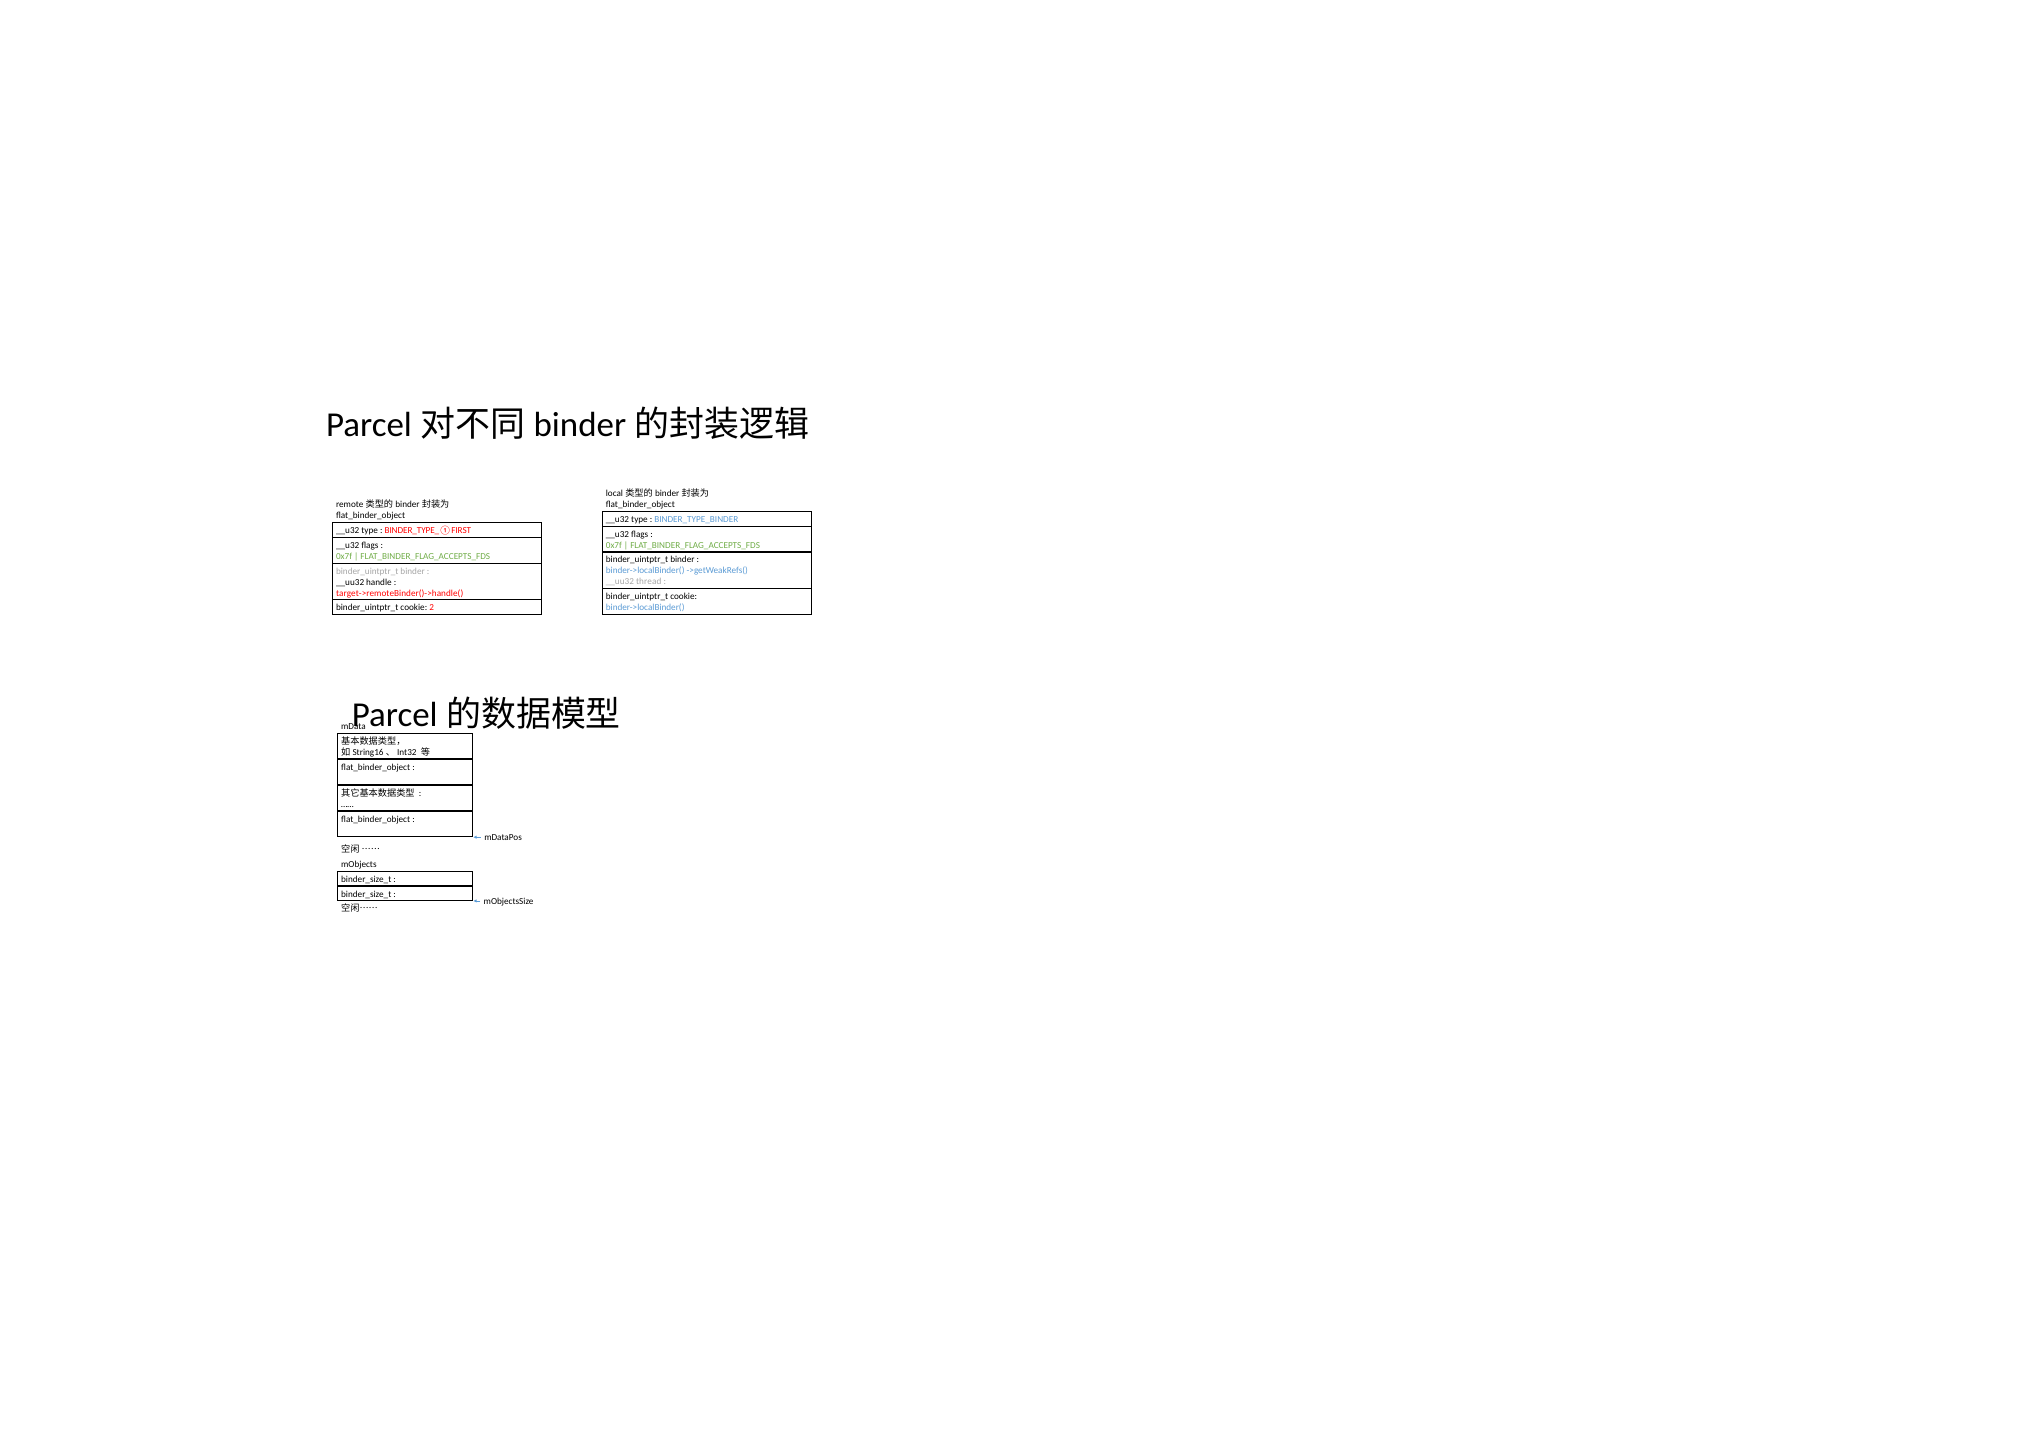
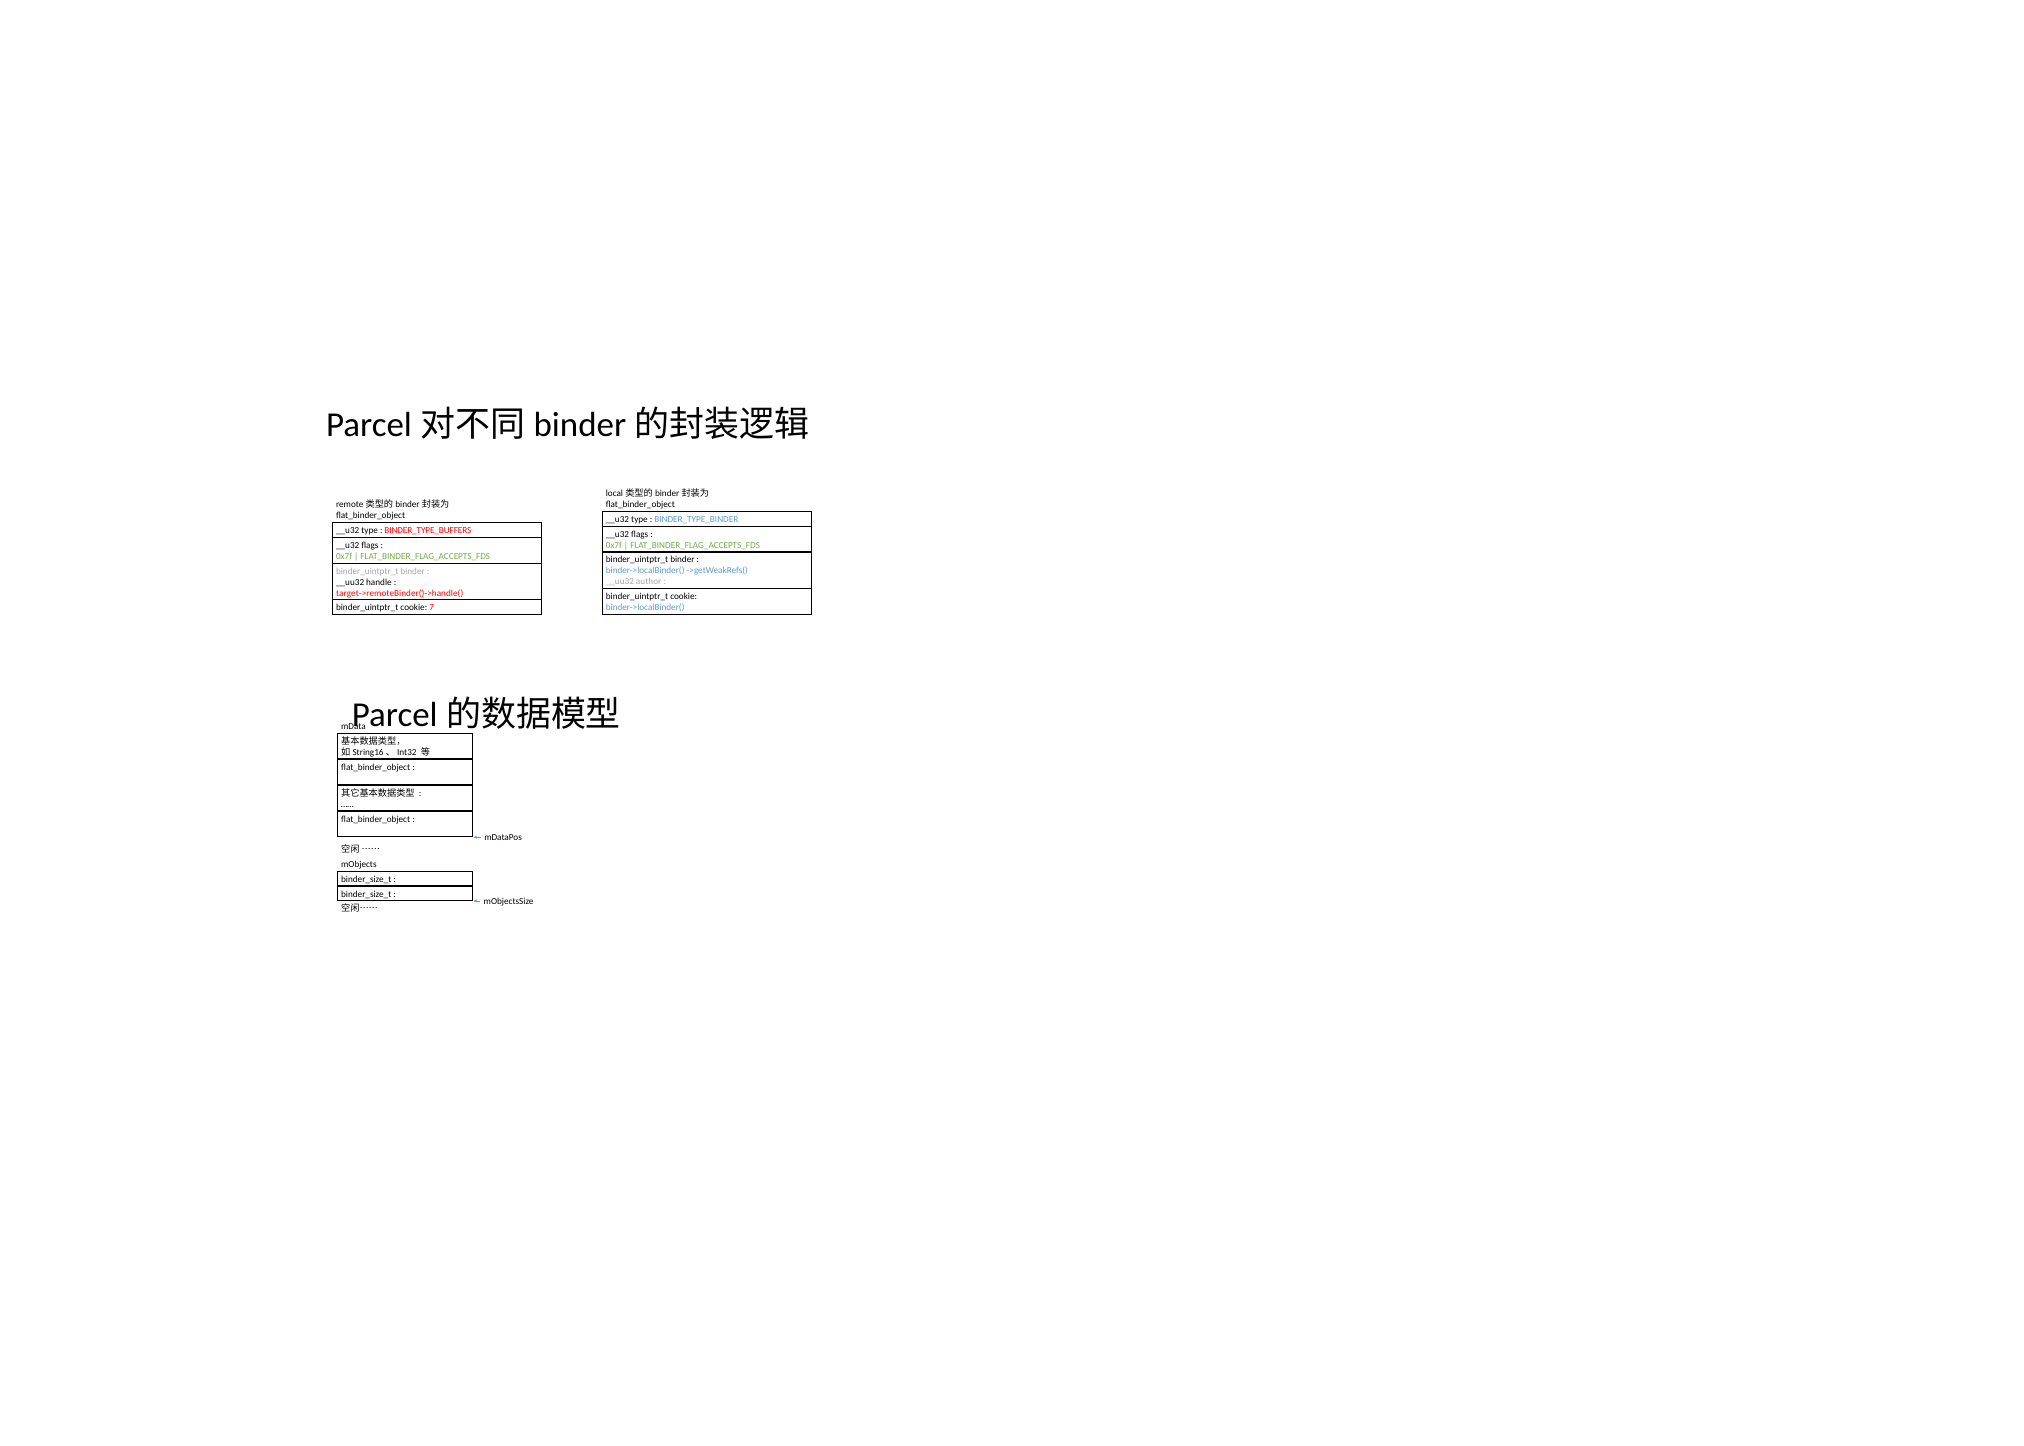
BINDER_TYPE_①FIRST: BINDER_TYPE_①FIRST -> BINDER_TYPE_BUFFERS (428, 531)
thread: thread -> author (649, 582)
2: 2 -> 7 (432, 608)
